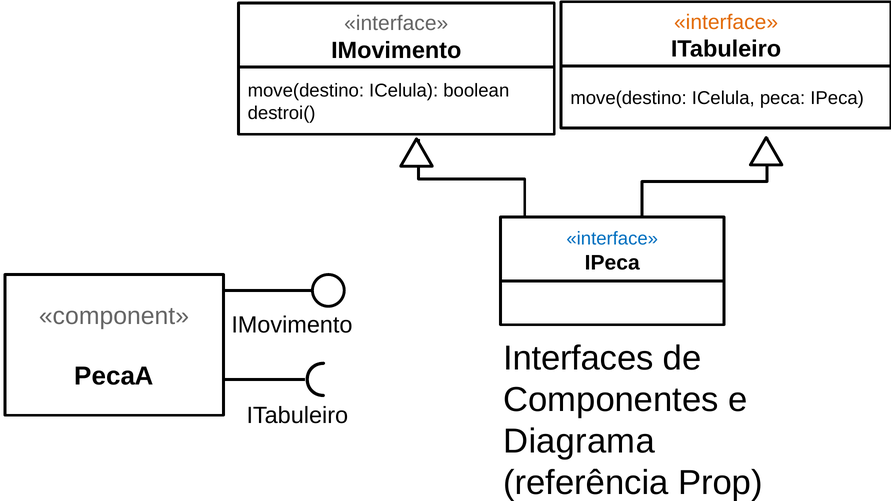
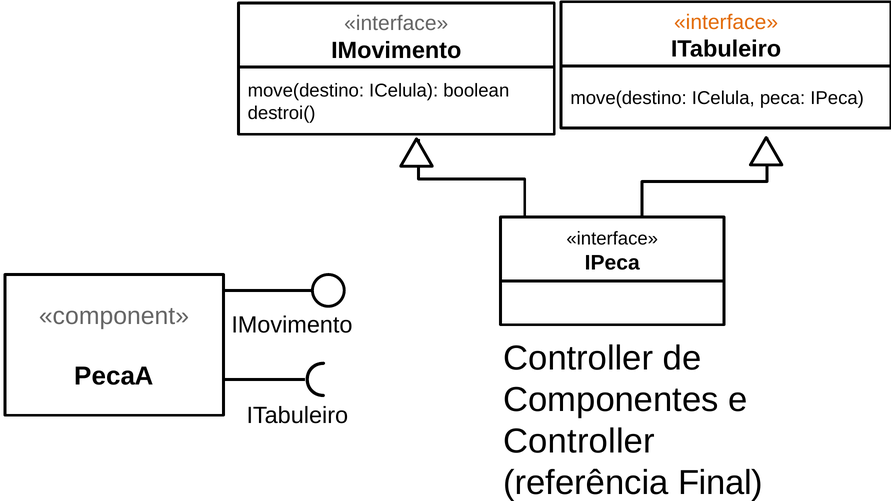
interface colour: blue -> black (612, 239)
Interfaces: Interfaces -> Controller (578, 358)
Diagrama: Diagrama -> Controller (579, 441)
Prop: Prop -> Final (721, 483)
